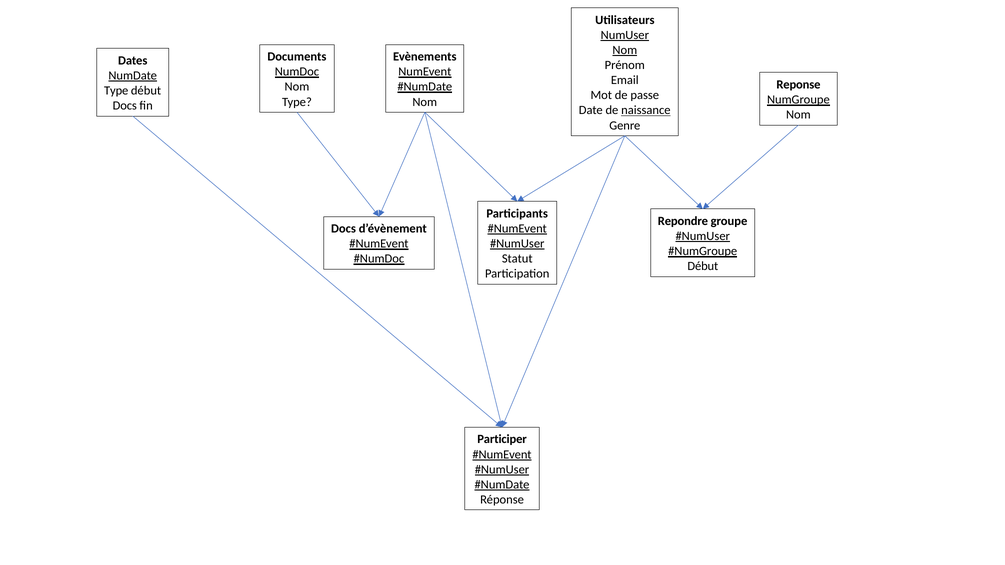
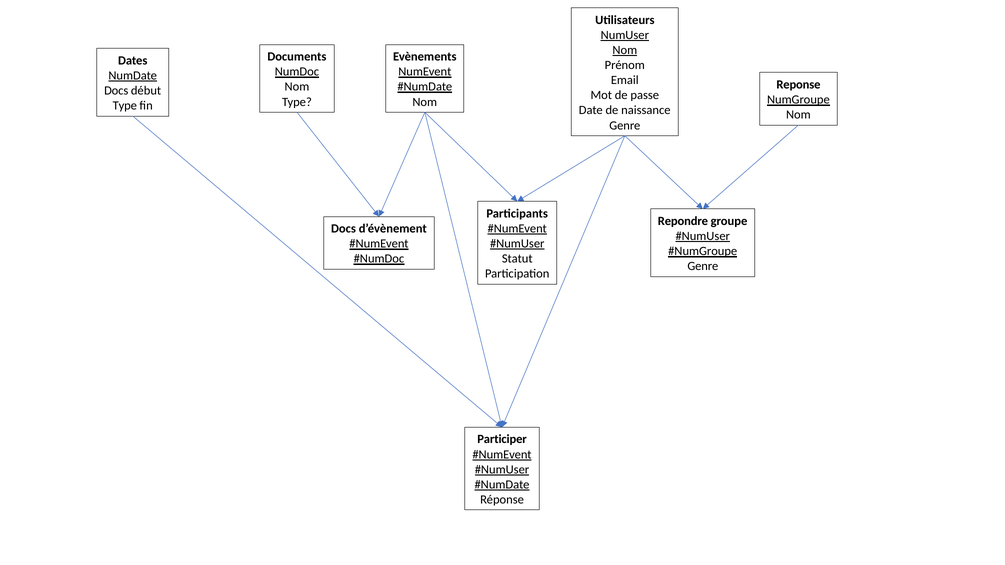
Type: Type -> Docs (116, 91)
Docs: Docs -> Type (125, 106)
naissance underline: present -> none (646, 110)
Début: Début -> Genre (703, 266)
